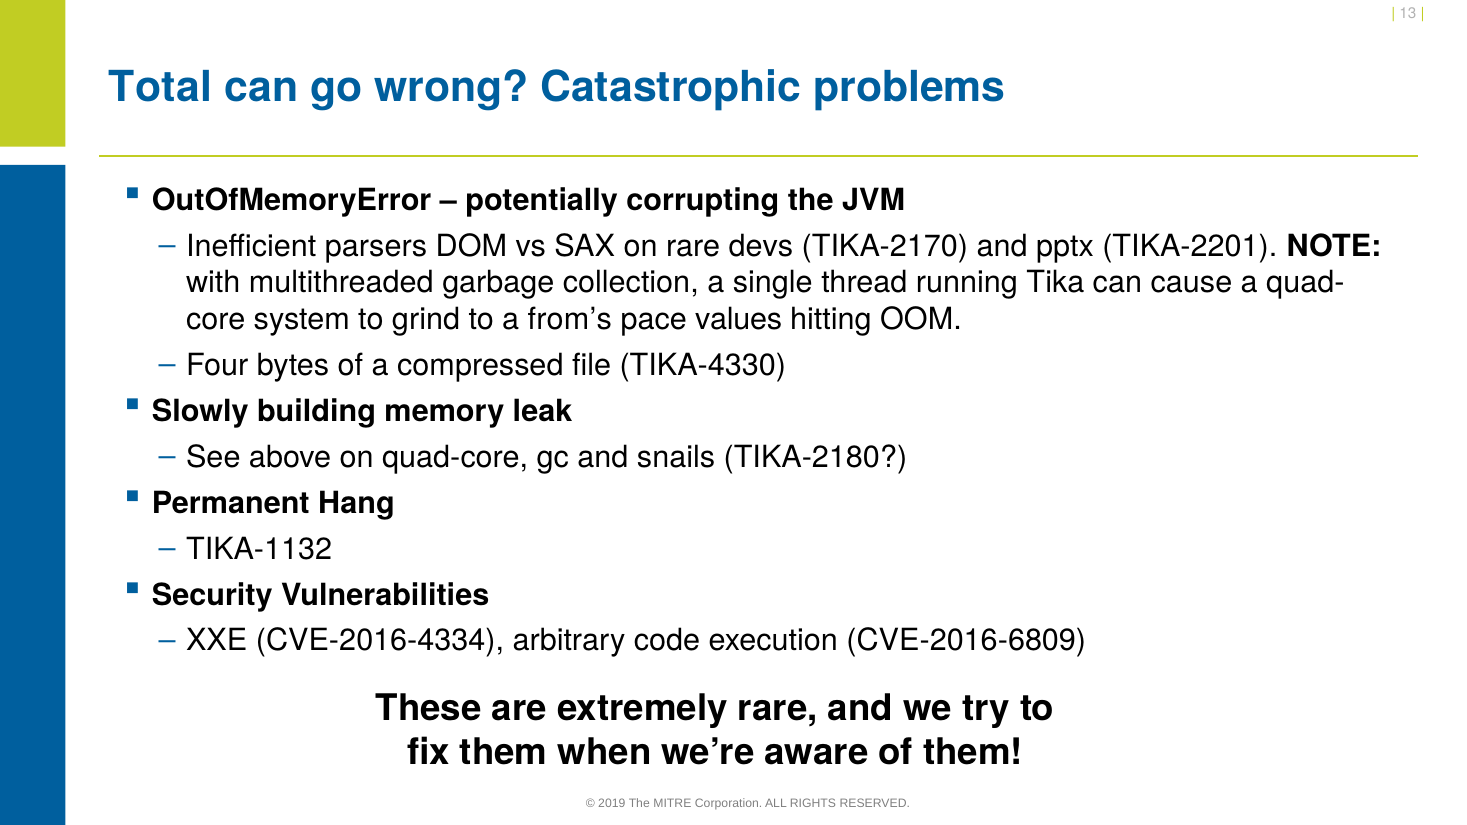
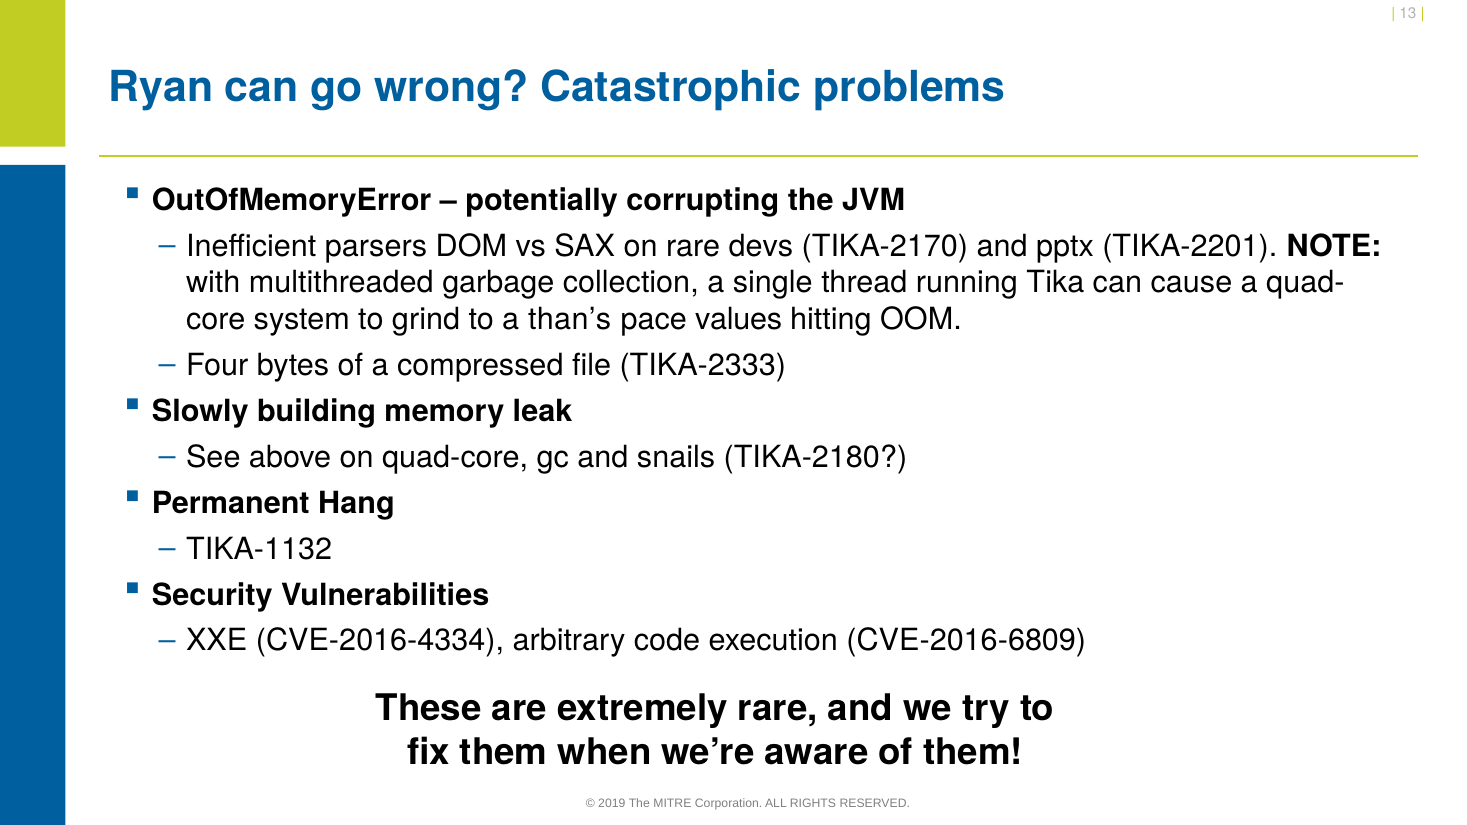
Total: Total -> Ryan (161, 87)
from’s: from’s -> than’s (570, 320)
TIKA-4330: TIKA-4330 -> TIKA-2333 (703, 366)
